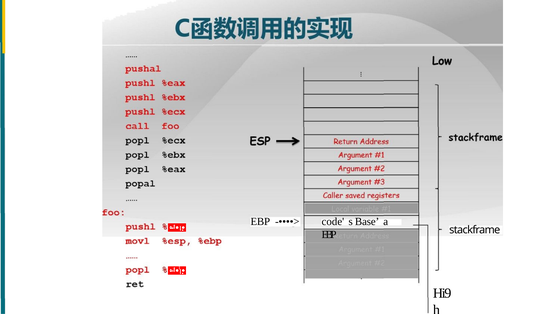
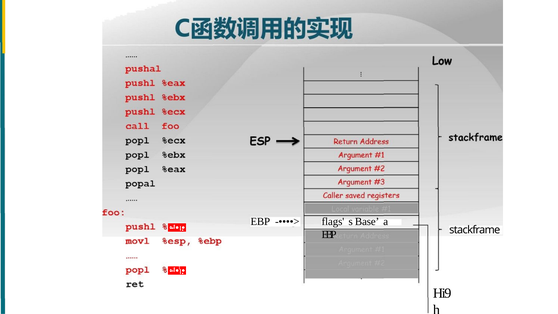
code: code -> flags (333, 222)
